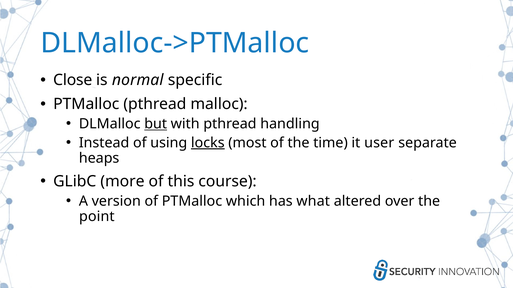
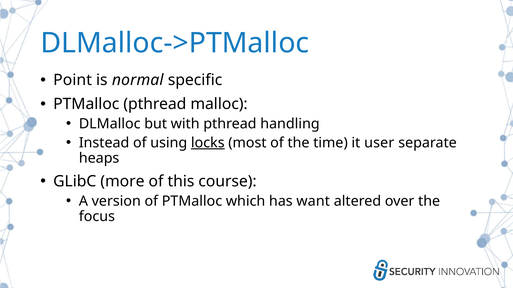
Close: Close -> Point (73, 80)
but underline: present -> none (156, 124)
what: what -> want (313, 201)
point: point -> focus (97, 217)
